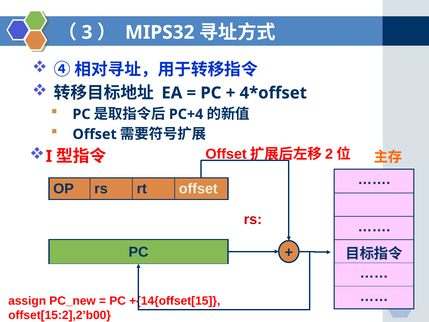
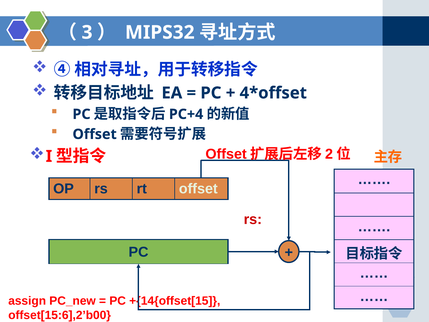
offset[15:2],2’b00: offset[15:2],2’b00 -> offset[15:6],2’b00 (60, 315)
